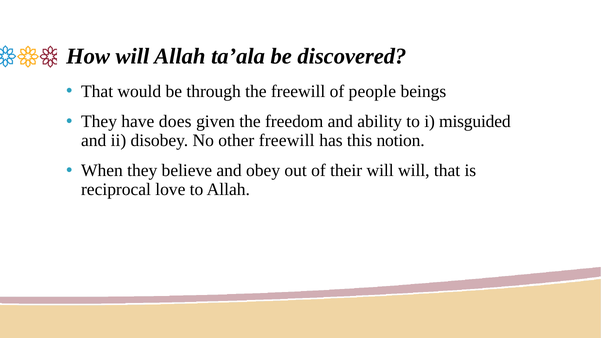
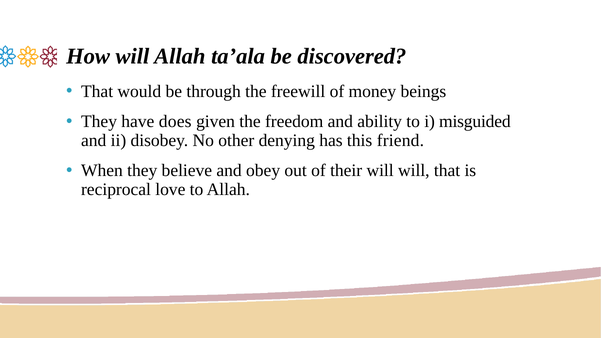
people: people -> money (372, 91)
other freewill: freewill -> denying (287, 140)
notion: notion -> friend (400, 140)
